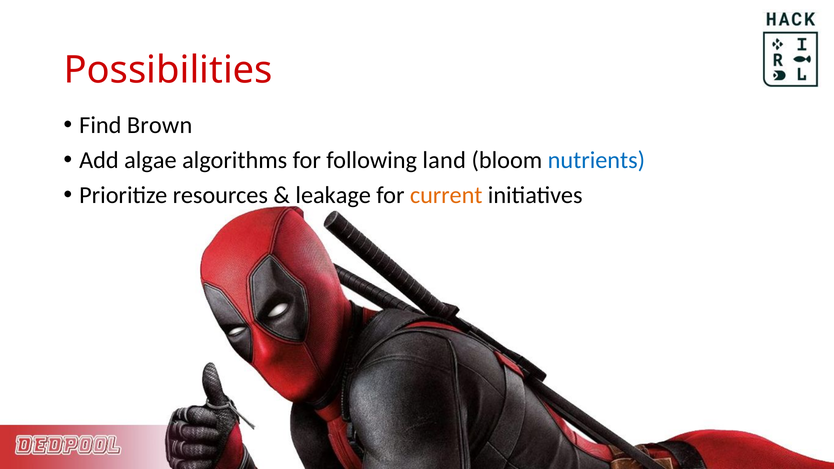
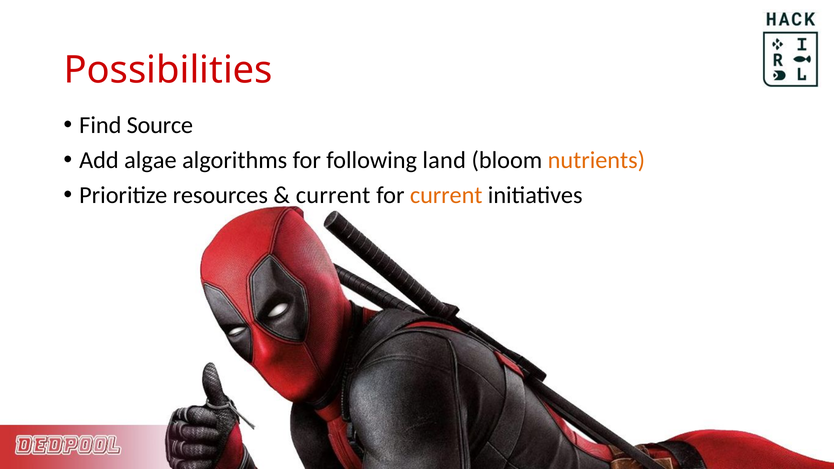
Brown: Brown -> Source (160, 125)
nutrients colour: blue -> orange (596, 160)
leakage: leakage -> current (333, 195)
